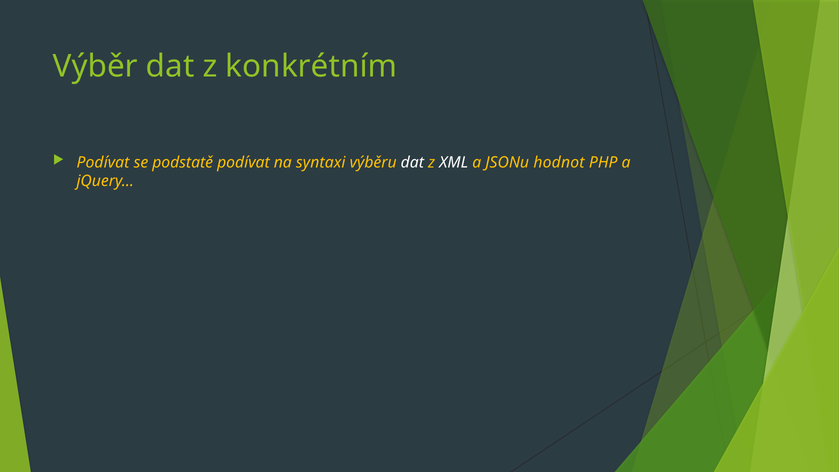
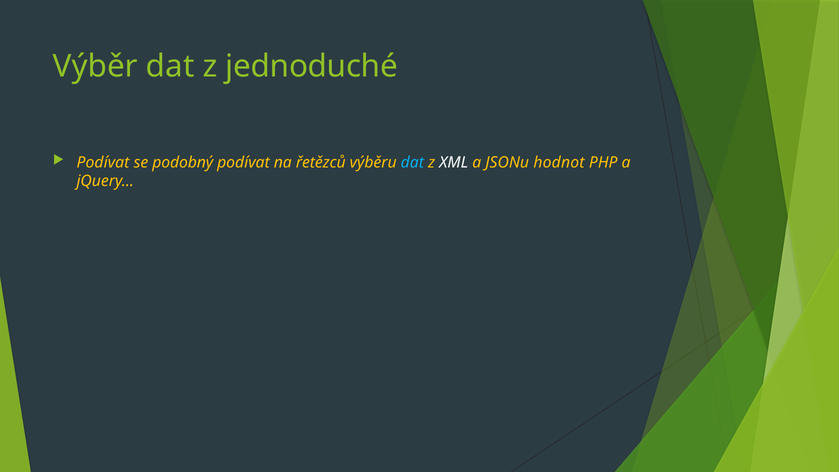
konkrétním: konkrétním -> jednoduché (312, 66)
podstatě: podstatě -> podobný (183, 162)
syntaxi: syntaxi -> řetězců (321, 162)
dat colour: white -> light blue (412, 162)
